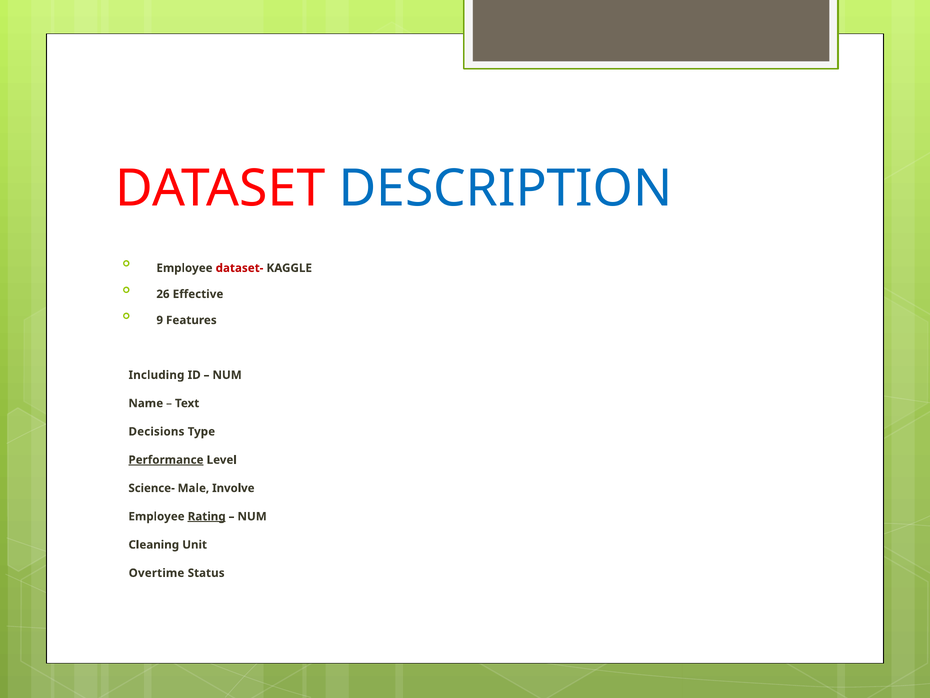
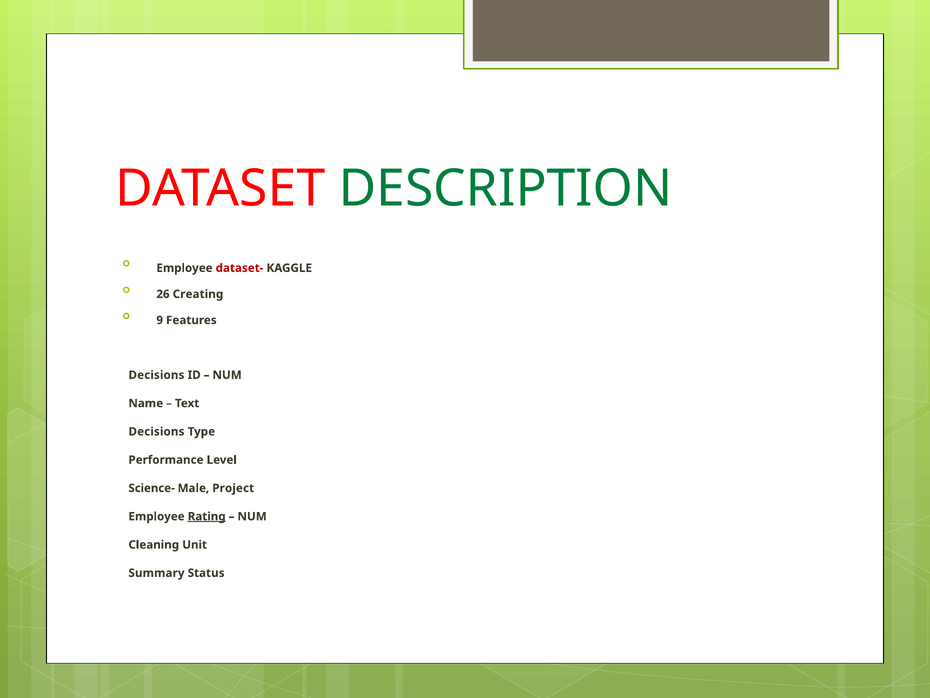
DESCRIPTION colour: blue -> green (506, 189)
Effective: Effective -> Creating (198, 294)
Including: Including -> Decisions (156, 375)
Performance underline: present -> none (166, 460)
Involve: Involve -> Project (233, 488)
Overtime: Overtime -> Summary (156, 573)
